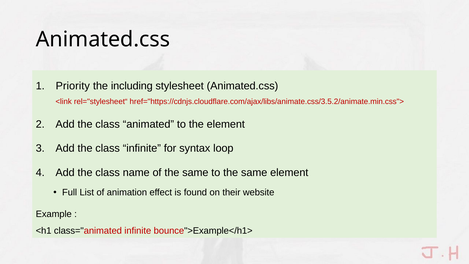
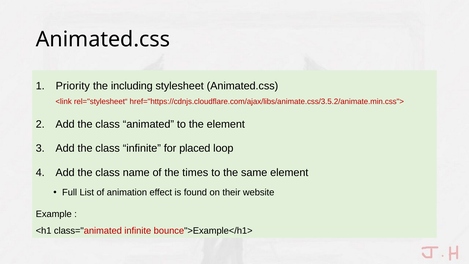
syntax: syntax -> placed (195, 148)
of the same: same -> times (195, 173)
